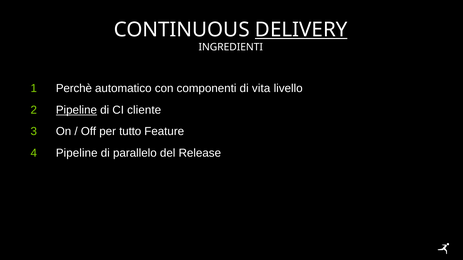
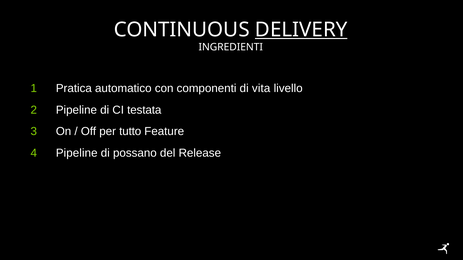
Perchè: Perchè -> Pratica (74, 89)
Pipeline underline: present -> none (76, 110)
cliente: cliente -> testata (144, 110)
parallelo: parallelo -> possano (135, 153)
